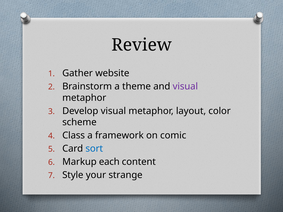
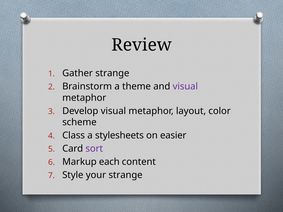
Gather website: website -> strange (112, 73)
framework: framework -> stylesheets (119, 136)
comic: comic -> easier (173, 136)
sort colour: blue -> purple (94, 149)
